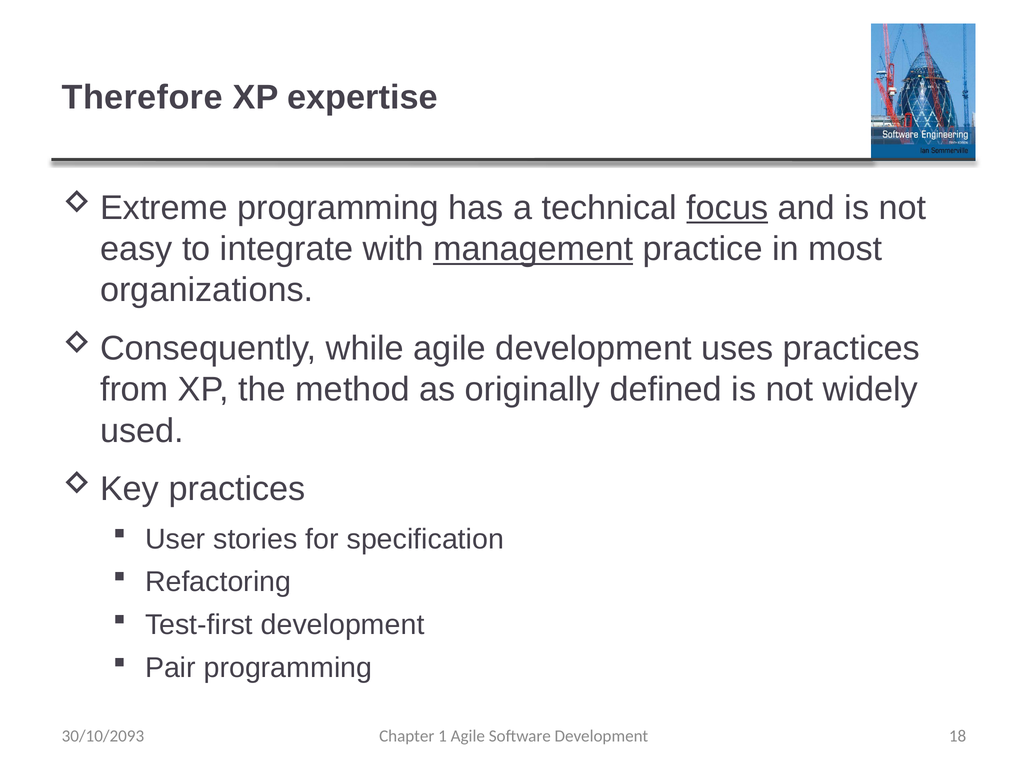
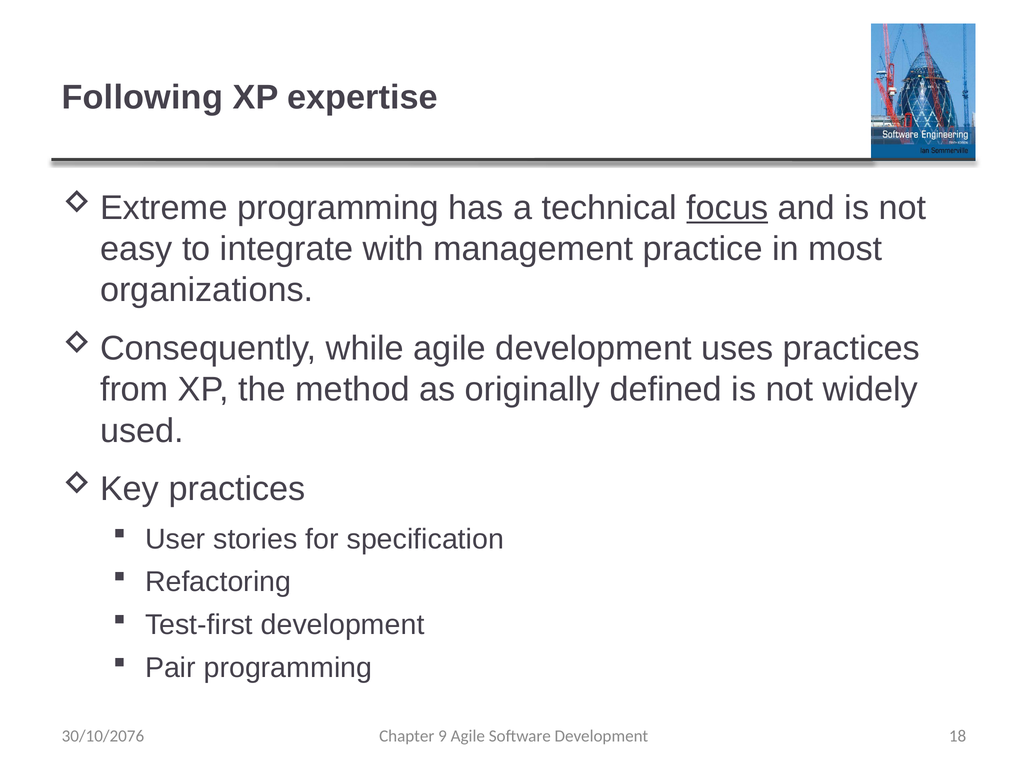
Therefore: Therefore -> Following (142, 98)
management underline: present -> none (533, 249)
30/10/2093: 30/10/2093 -> 30/10/2076 (103, 736)
1: 1 -> 9 (443, 736)
